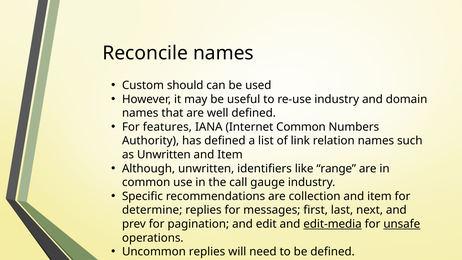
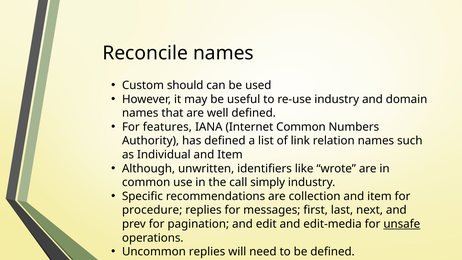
as Unwritten: Unwritten -> Individual (164, 155)
range: range -> wrote (336, 168)
gauge: gauge -> simply (268, 182)
determine: determine -> procedure (152, 210)
edit-media underline: present -> none (333, 224)
